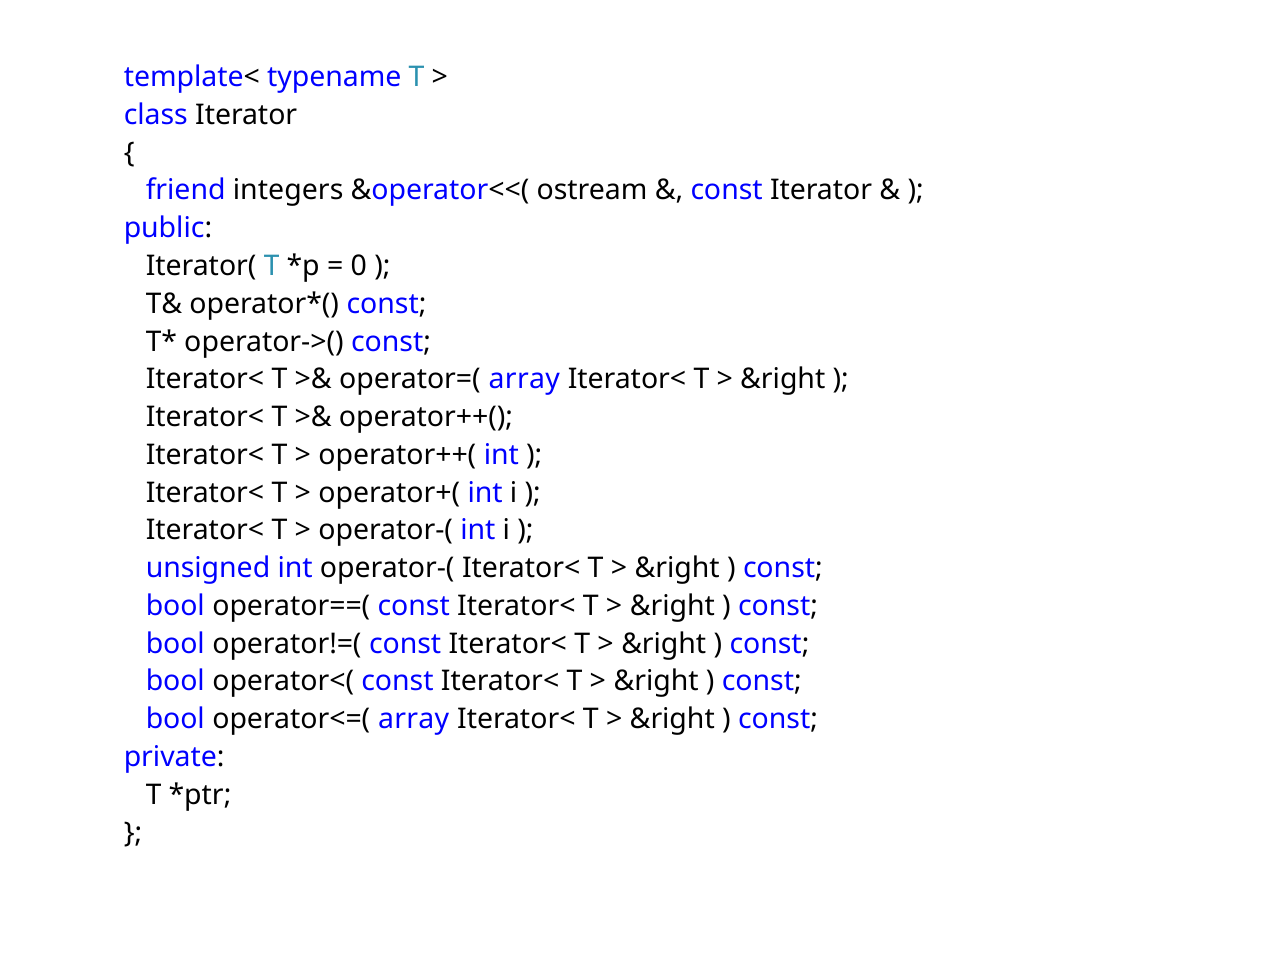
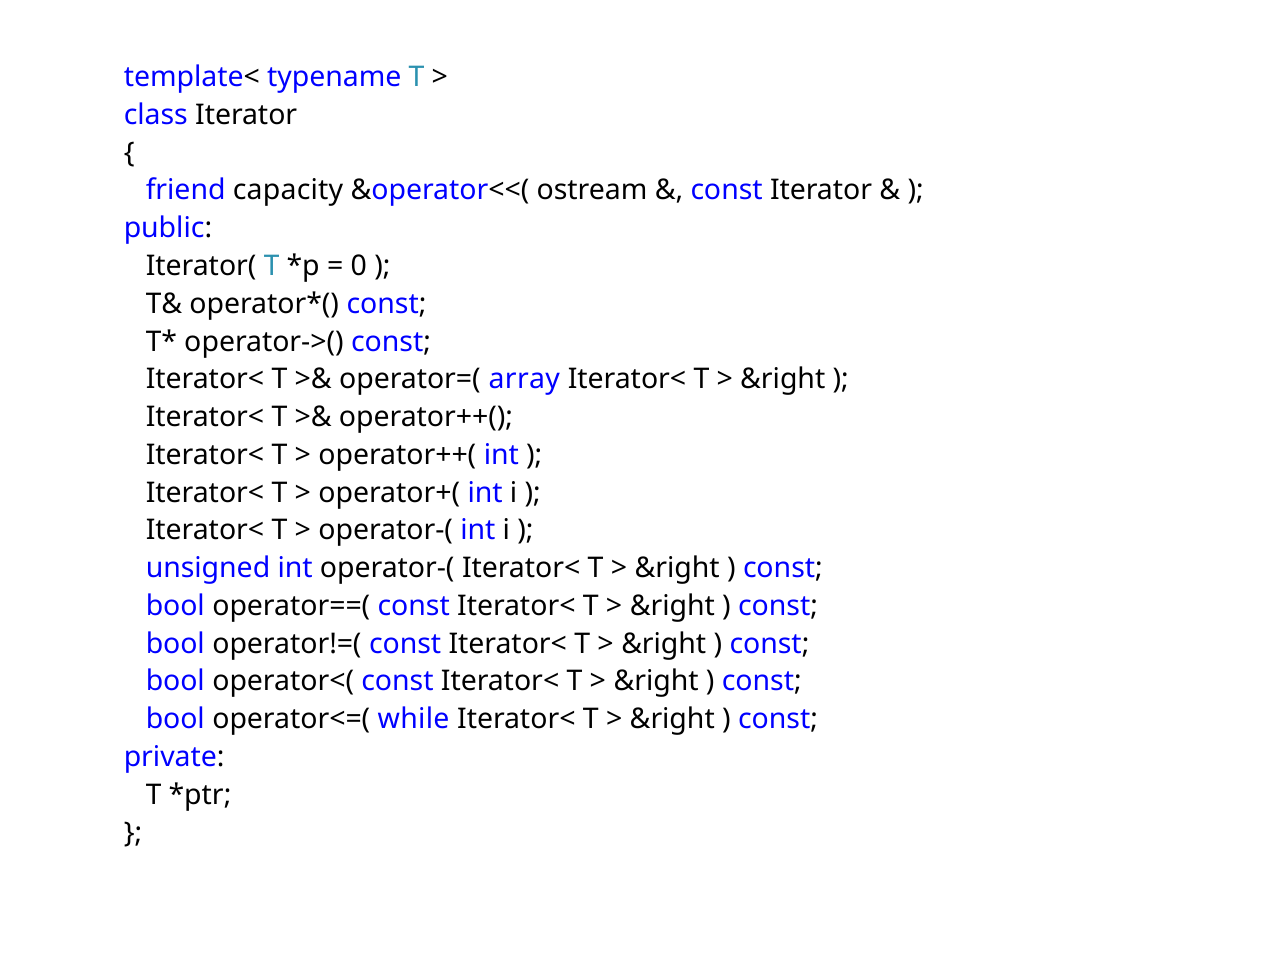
integers: integers -> capacity (288, 190)
operator<=( array: array -> while (414, 719)
